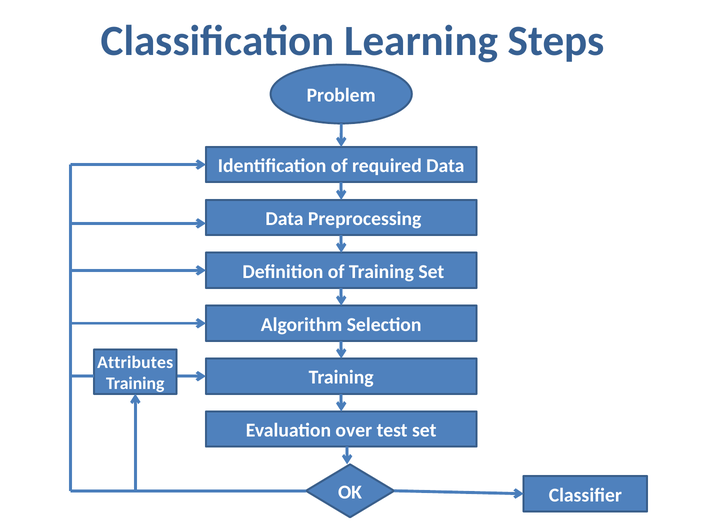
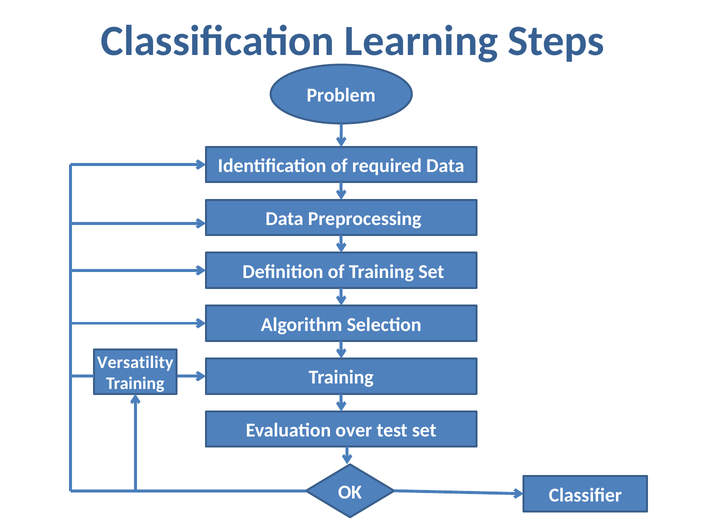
Attributes: Attributes -> Versatility (135, 363)
